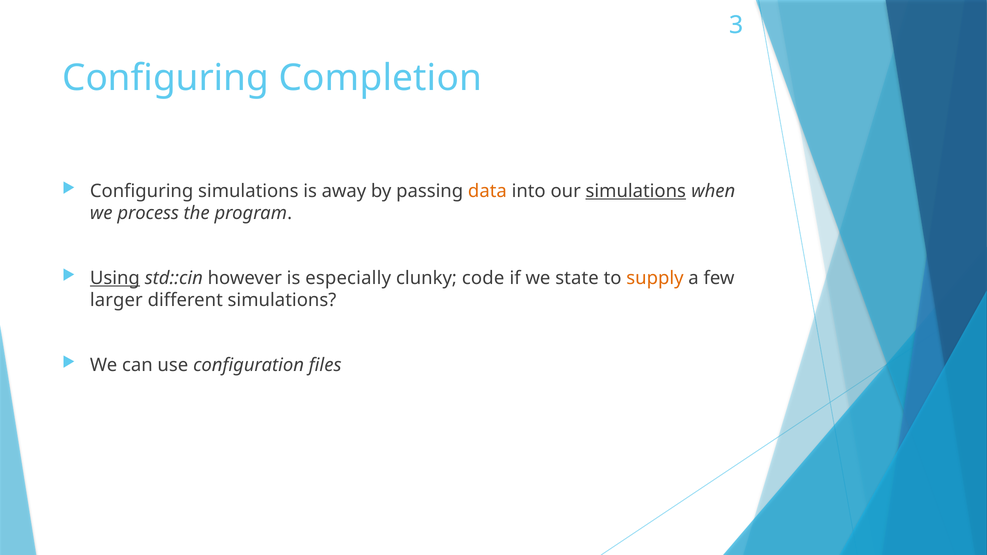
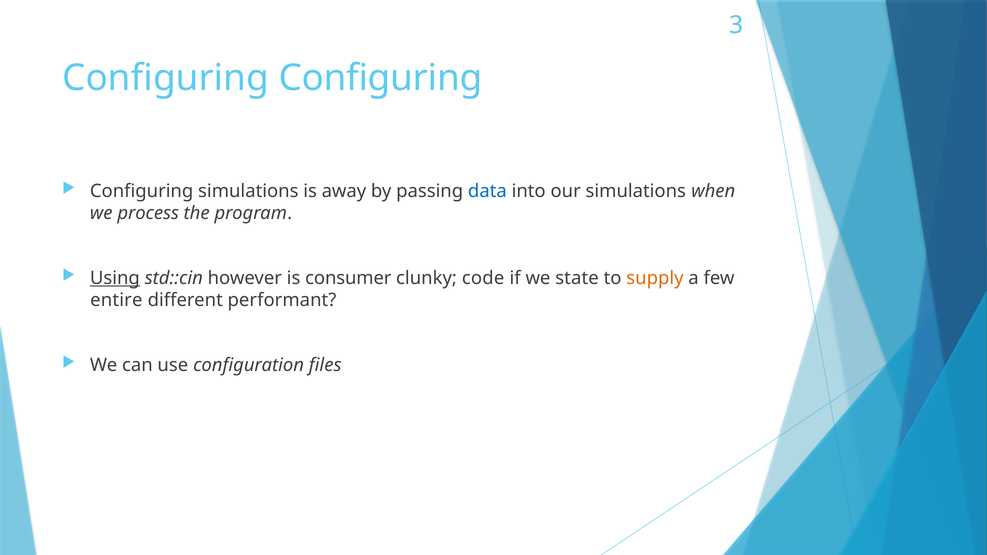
Configuring Completion: Completion -> Configuring (381, 78)
data colour: orange -> blue (487, 191)
simulations underline: present -> none (636, 191)
especially: especially -> consumer (348, 278)
larger: larger -> entire (116, 300)
different simulations: simulations -> performant (282, 300)
